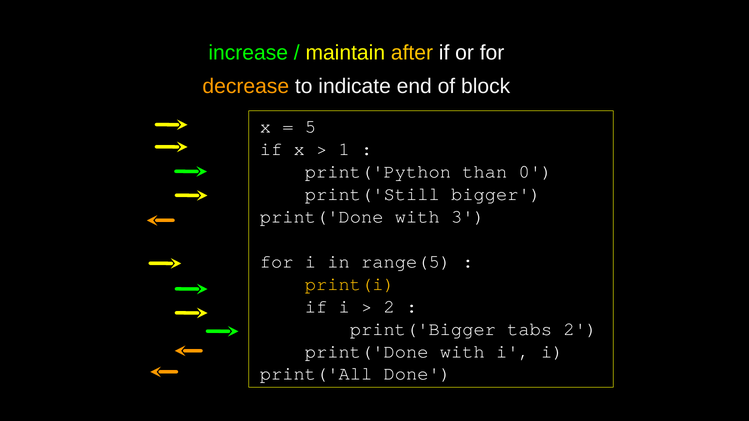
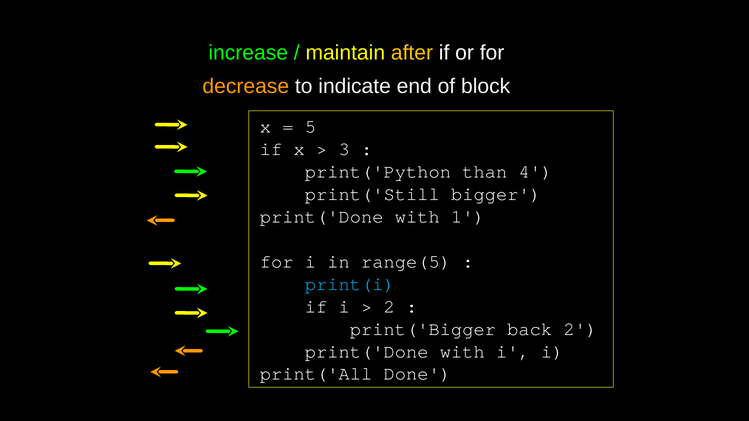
1: 1 -> 3 (344, 149)
0: 0 -> 4 (535, 172)
3: 3 -> 1 (468, 217)
print(i colour: yellow -> light blue (350, 284)
tabs: tabs -> back (530, 329)
